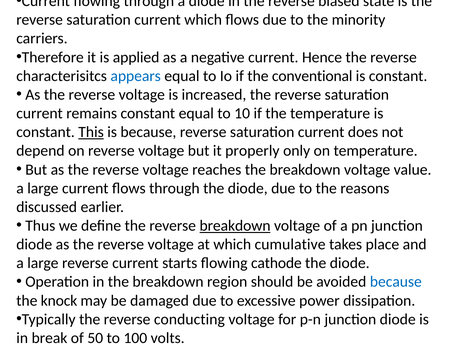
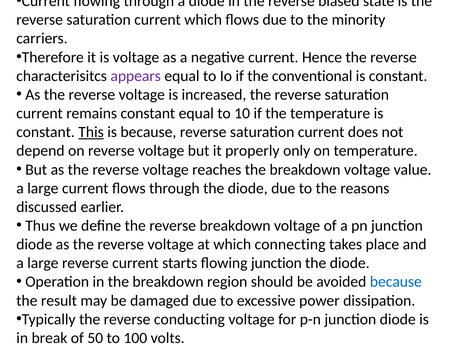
is applied: applied -> voltage (136, 57)
appears colour: blue -> purple (136, 76)
breakdown underline: present -> none (235, 226)
cumulative: cumulative -> connecting (290, 244)
flowing cathode: cathode -> junction (276, 263)
knock: knock -> result (59, 301)
